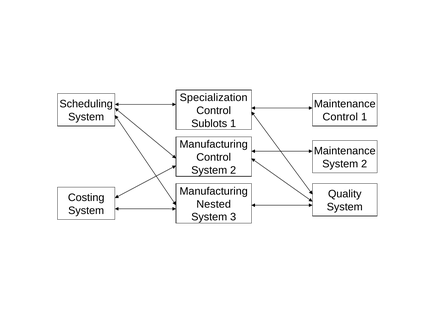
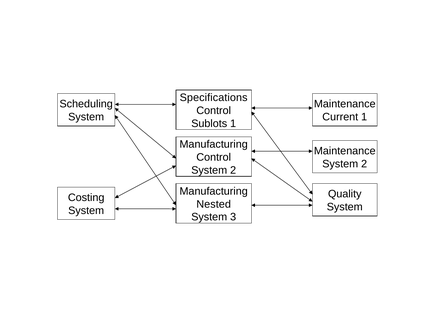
Specialization: Specialization -> Specifications (214, 97)
Control: Control -> Current (340, 117)
